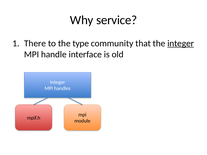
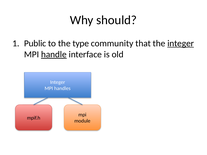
service: service -> should (117, 20)
There: There -> Public (35, 43)
handle underline: none -> present (54, 54)
